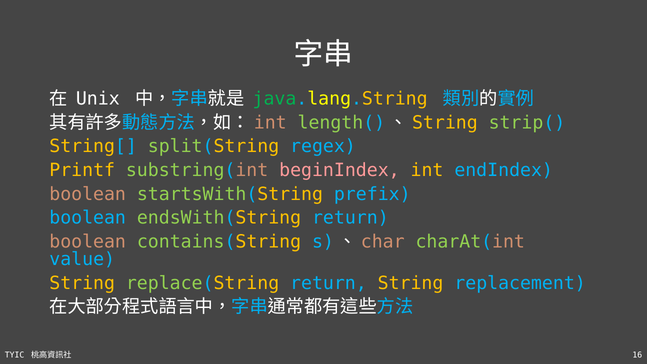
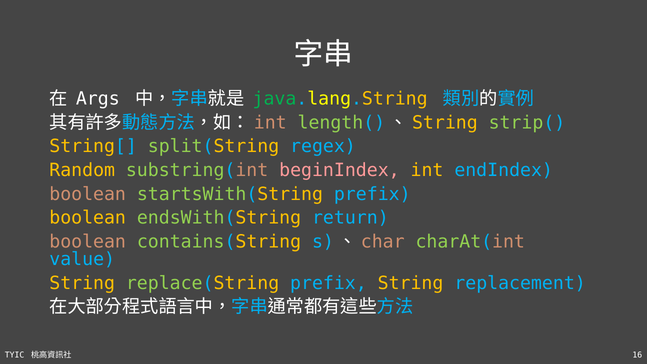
Unix: Unix -> Args (98, 99)
Printf: Printf -> Random (82, 170)
boolean colour: light blue -> yellow (88, 218)
replace(String return: return -> prefix (328, 283)
